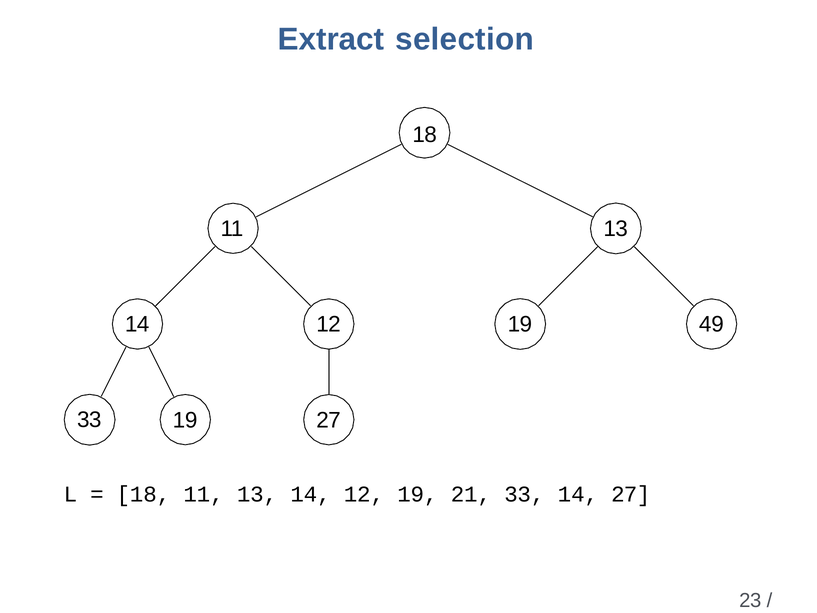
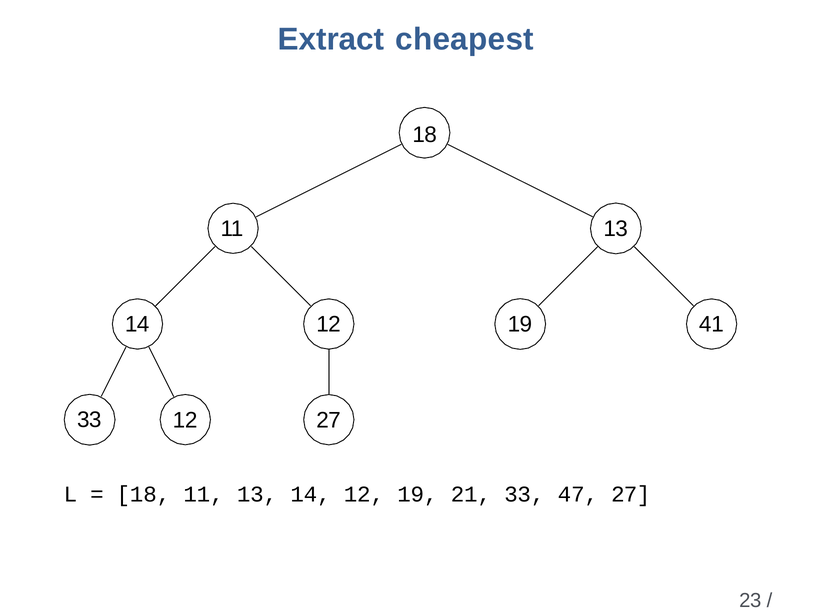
selection: selection -> cheapest (465, 39)
49: 49 -> 41 (711, 325)
33 19: 19 -> 12 (185, 420)
33 14: 14 -> 47 (578, 495)
